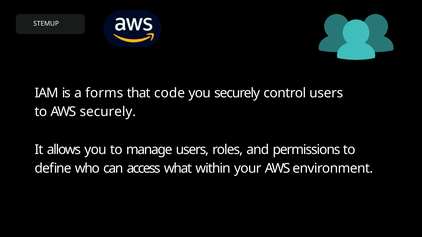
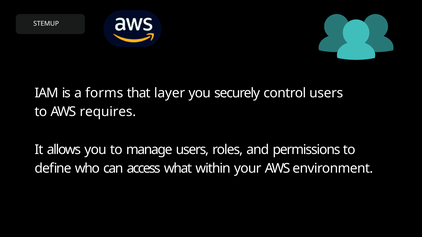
code: code -> layer (170, 93)
AWS securely: securely -> requires (108, 112)
